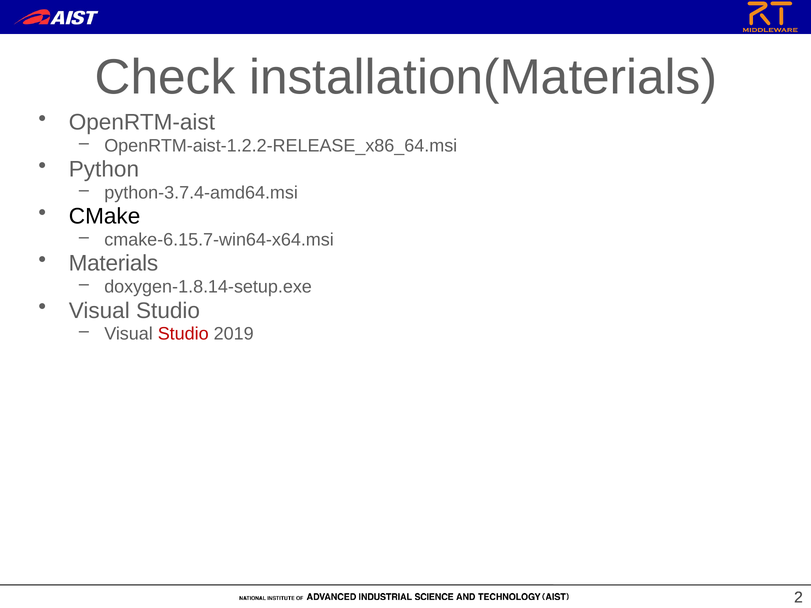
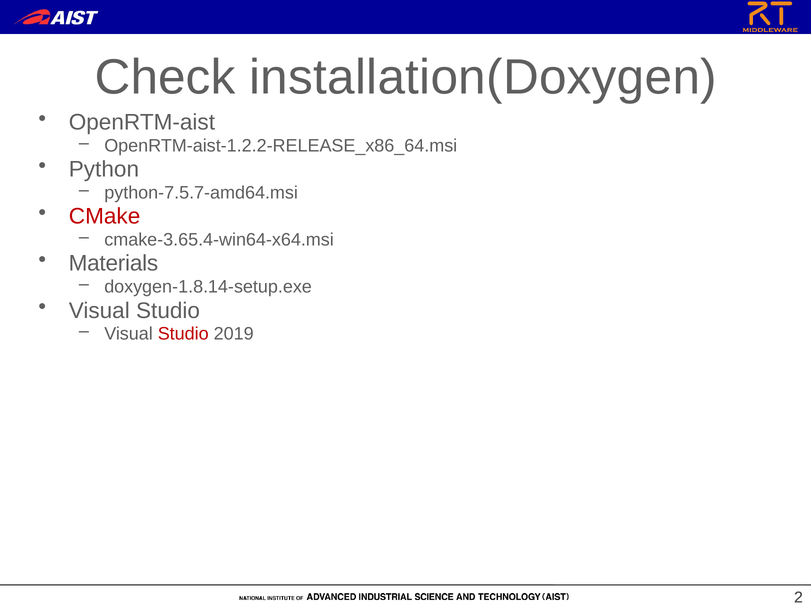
installation(Materials: installation(Materials -> installation(Doxygen (483, 78)
python-3.7.4-amd64.msi: python-3.7.4-amd64.msi -> python-7.5.7-amd64.msi (201, 193)
CMake colour: black -> red (105, 217)
cmake-6.15.7-win64-x64.msi: cmake-6.15.7-win64-x64.msi -> cmake-3.65.4-win64-x64.msi (219, 240)
